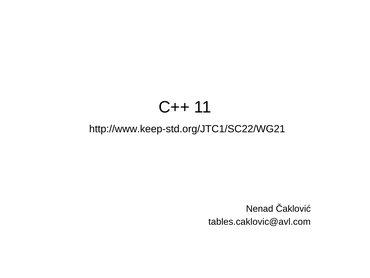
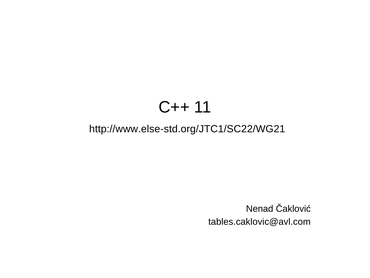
http://www.keep-std.org/JTC1/SC22/WG21: http://www.keep-std.org/JTC1/SC22/WG21 -> http://www.else-std.org/JTC1/SC22/WG21 (187, 129)
